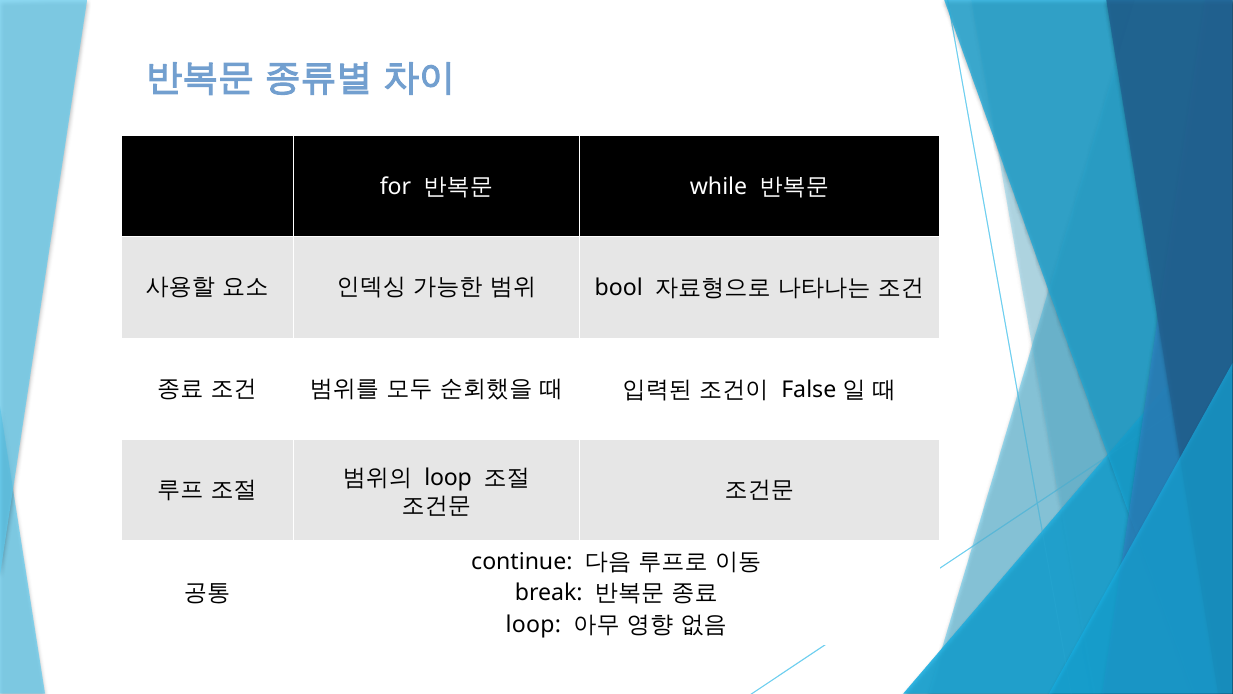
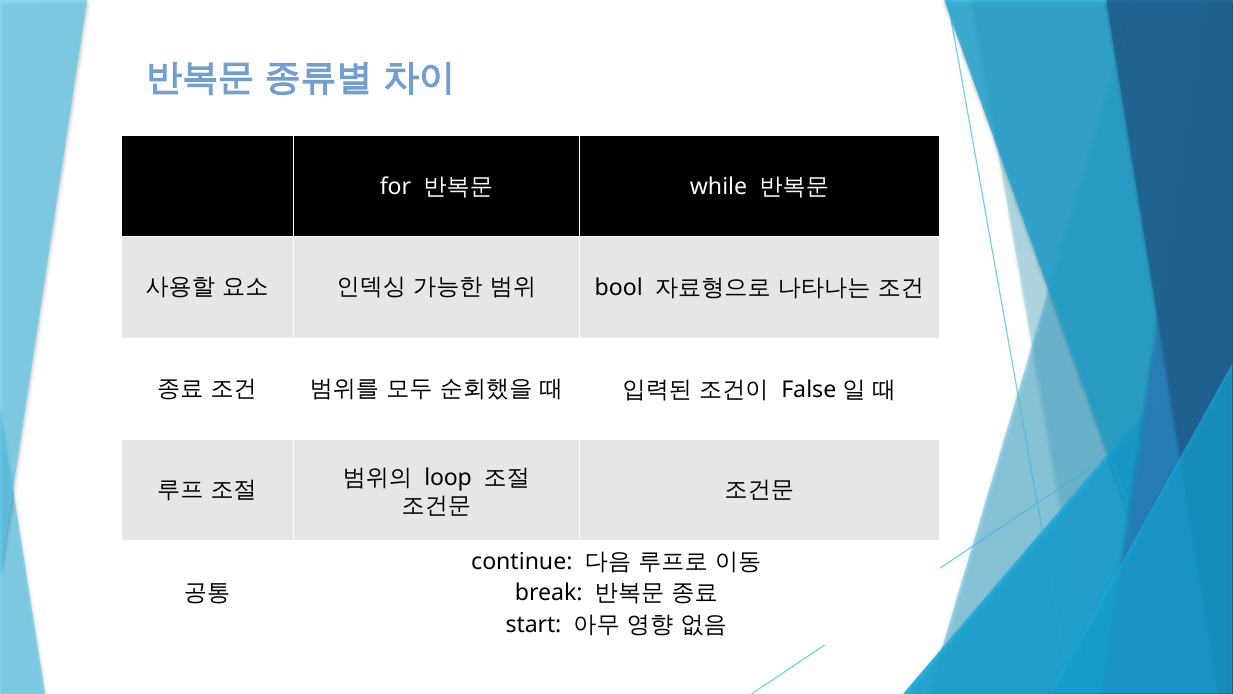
loop: loop -> start (534, 624)
